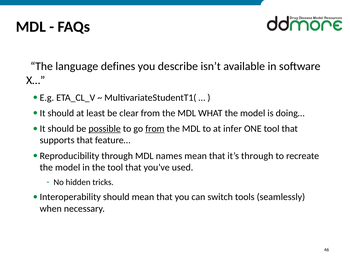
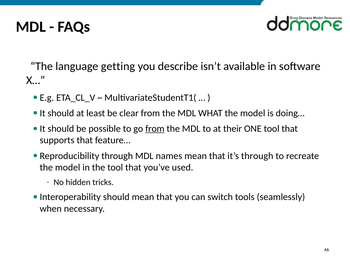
defines: defines -> getting (118, 66)
possible underline: present -> none (105, 129)
infer: infer -> their (233, 129)
